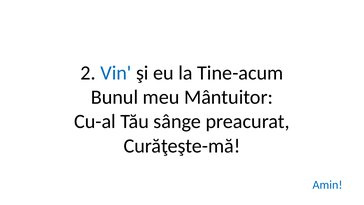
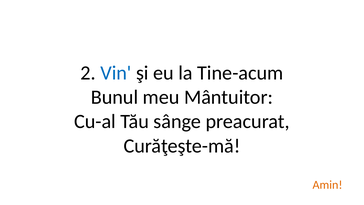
Amin colour: blue -> orange (328, 185)
